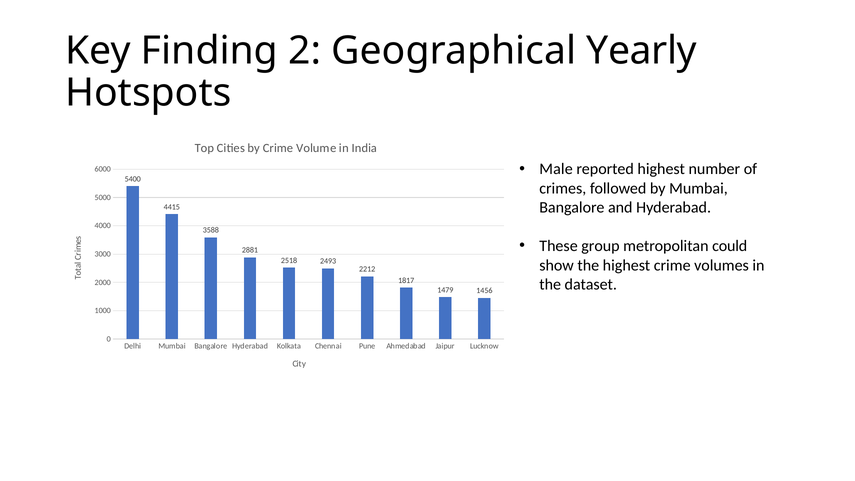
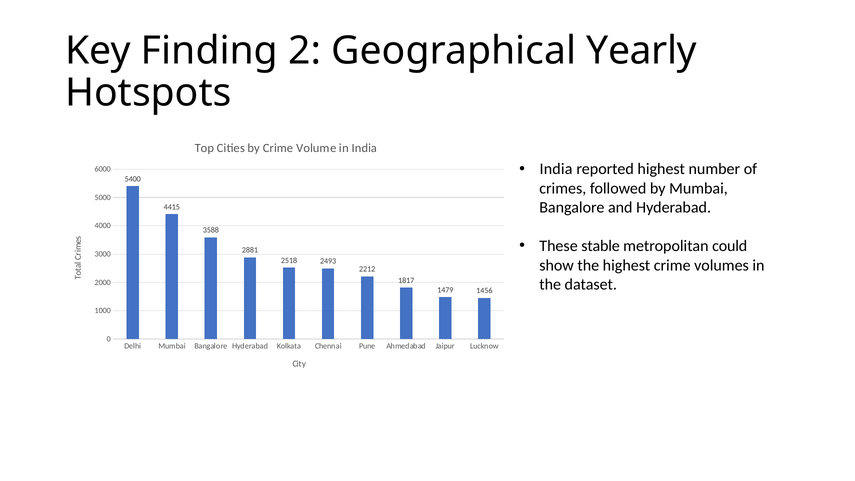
Male: Male -> India (556, 169)
group: group -> stable (601, 246)
